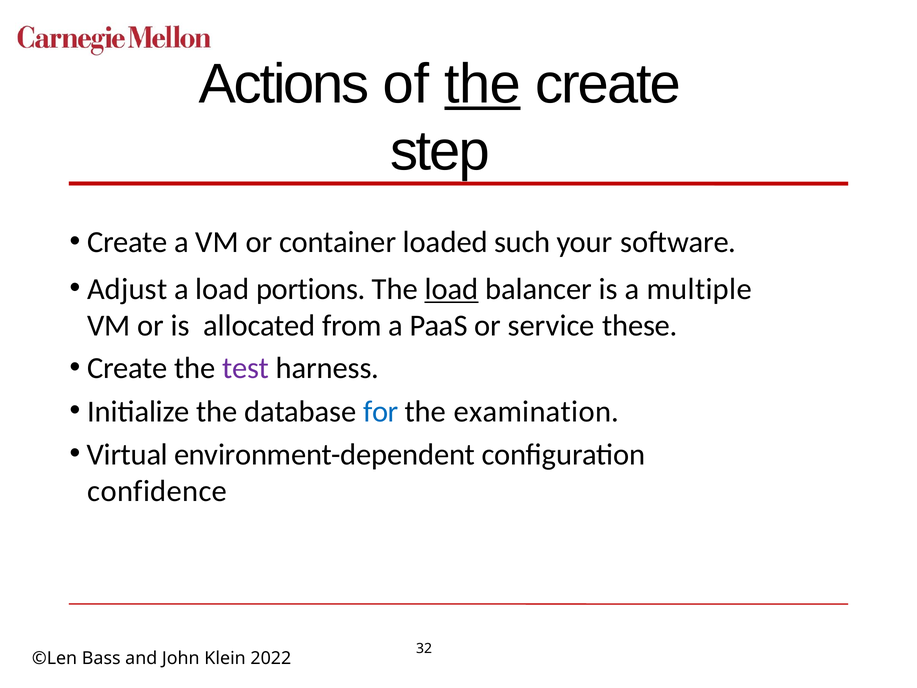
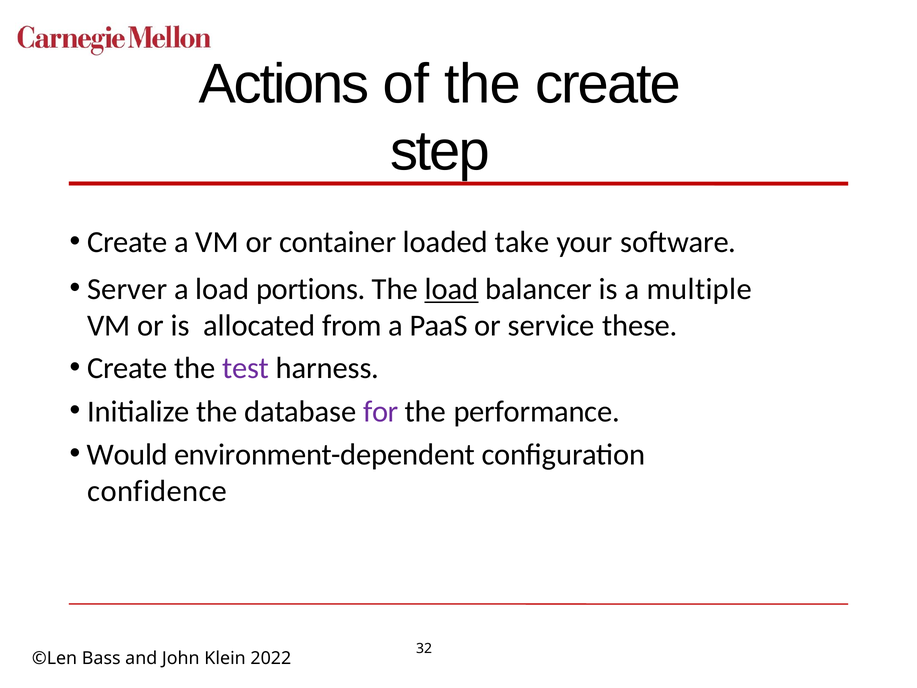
the underline: present -> none (483, 84)
such: such -> take (522, 242)
Adjust: Adjust -> Server (127, 289)
for colour: blue -> purple (381, 411)
examination: examination -> performance (537, 411)
Virtual: Virtual -> Would (127, 454)
